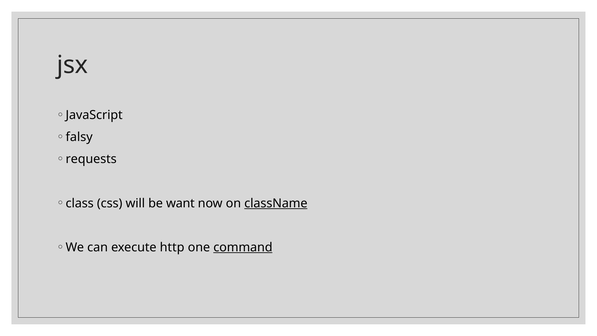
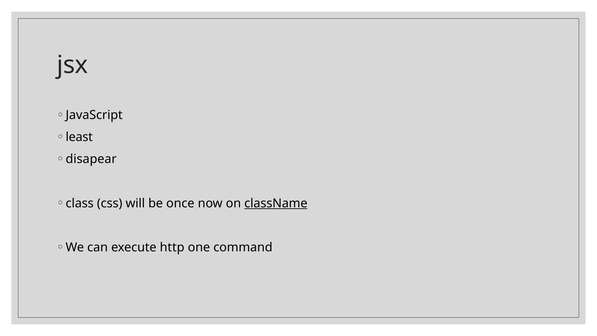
falsy: falsy -> least (79, 137)
requests: requests -> disapear (91, 159)
want: want -> once (180, 203)
command underline: present -> none (243, 247)
